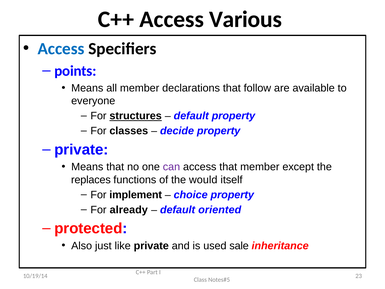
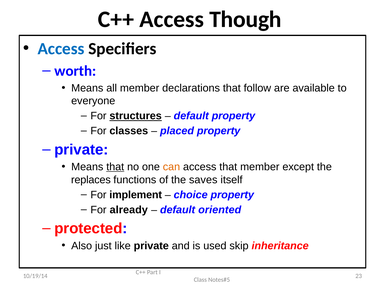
Various: Various -> Though (245, 19)
points: points -> worth (75, 71)
decide: decide -> placed (177, 131)
that underline: none -> present (115, 167)
can colour: purple -> orange (171, 167)
would: would -> saves (203, 180)
sale: sale -> skip (239, 246)
